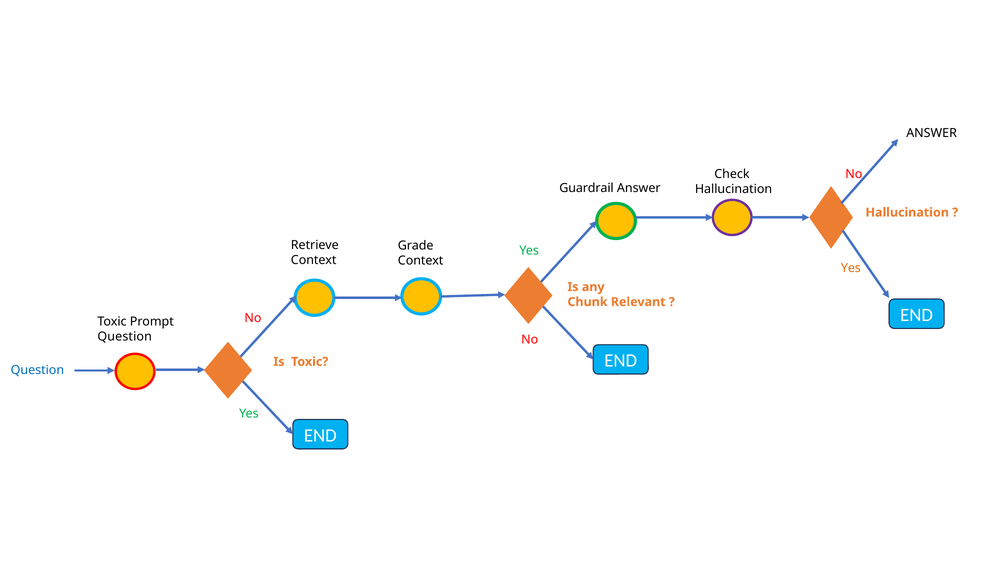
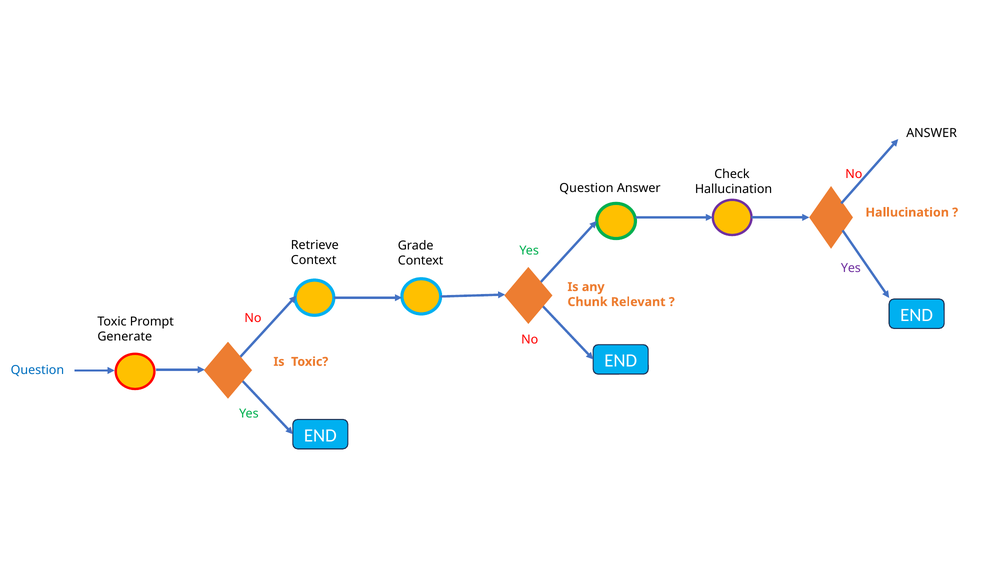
Guardrail: Guardrail -> Question (586, 188)
Yes colour: orange -> purple (851, 268)
Question: Question -> Generate (125, 337)
